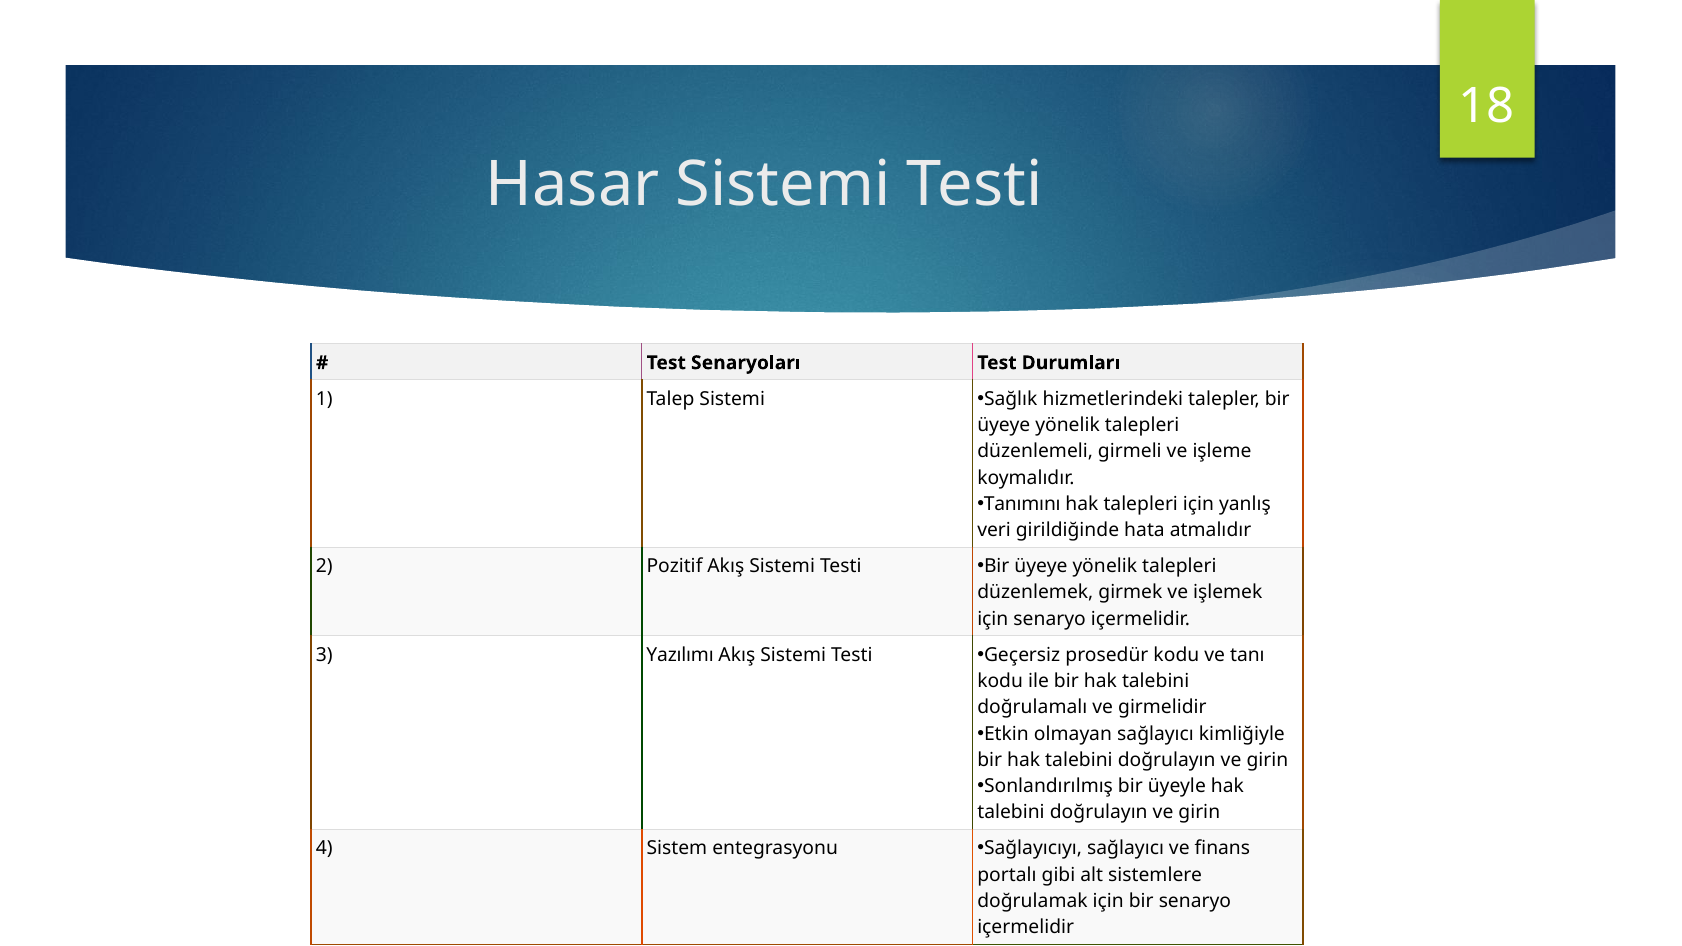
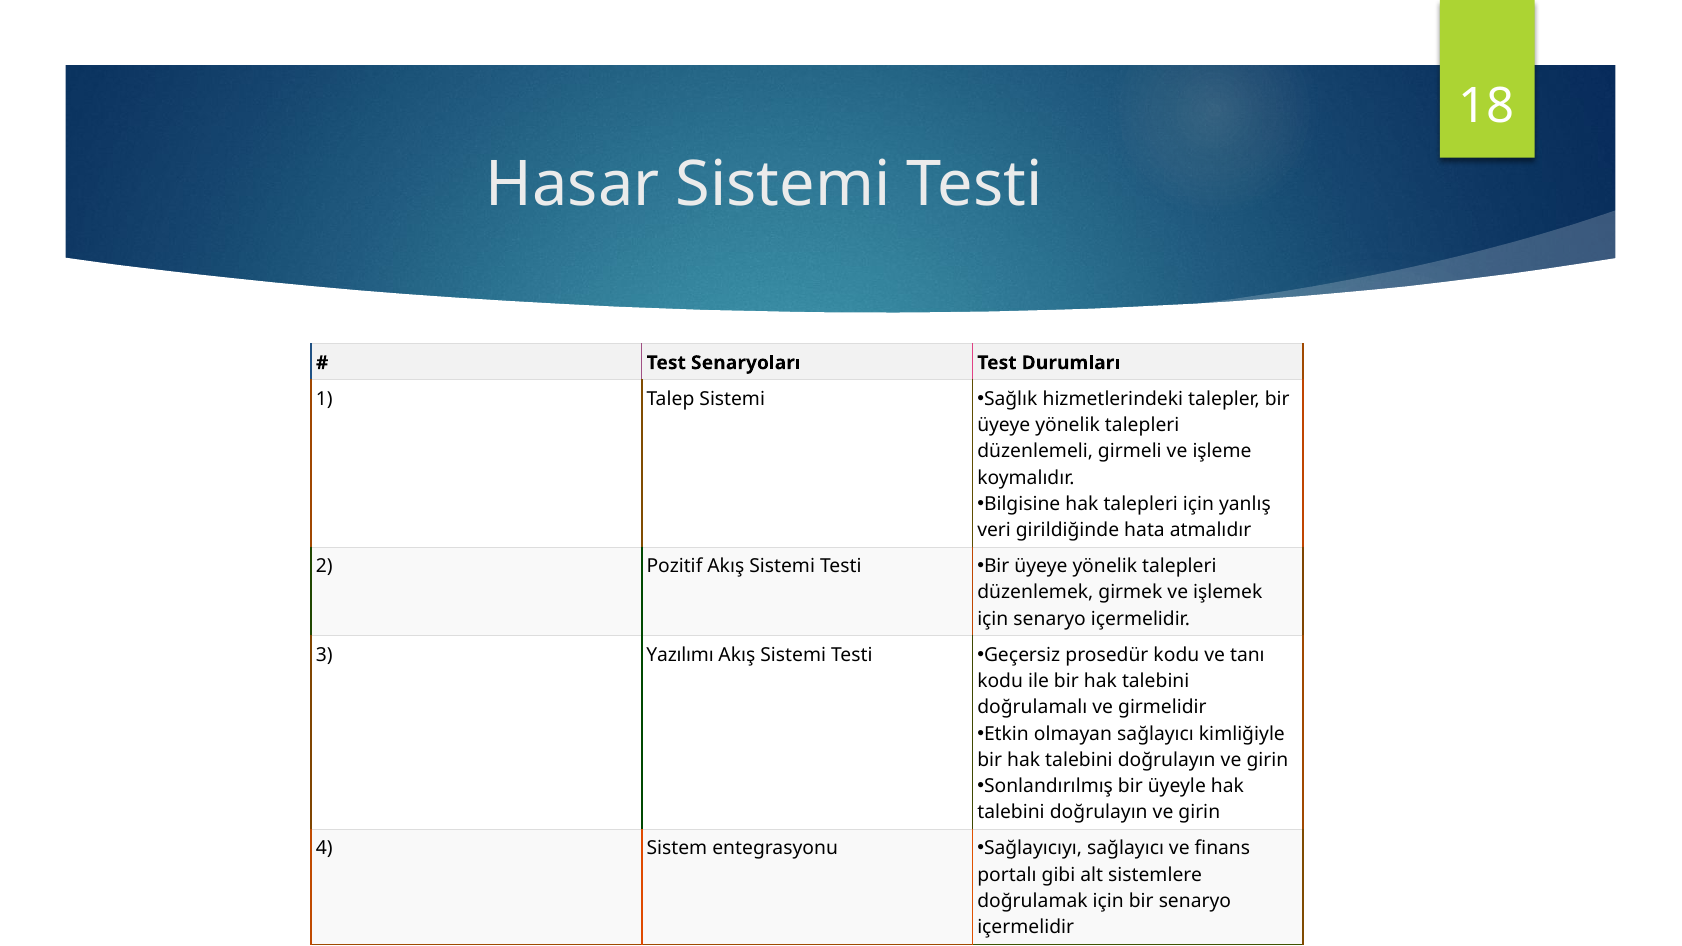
Tanımını: Tanımını -> Bilgisine (1022, 504)
